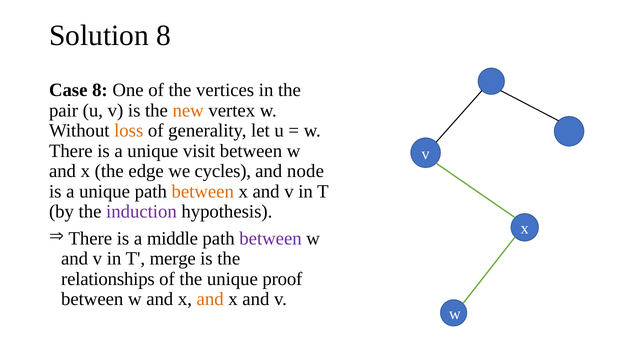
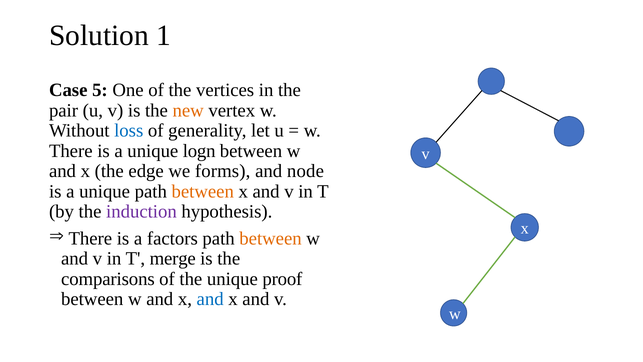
Solution 8: 8 -> 1 (164, 36)
Case 8: 8 -> 5 (100, 90)
loss colour: orange -> blue (129, 131)
visit: visit -> logn (199, 151)
cycles: cycles -> forms (223, 171)
middle: middle -> factors (172, 238)
between colour: purple -> orange (271, 238)
relationships: relationships -> comparisons (108, 279)
and colour: orange -> blue (210, 299)
